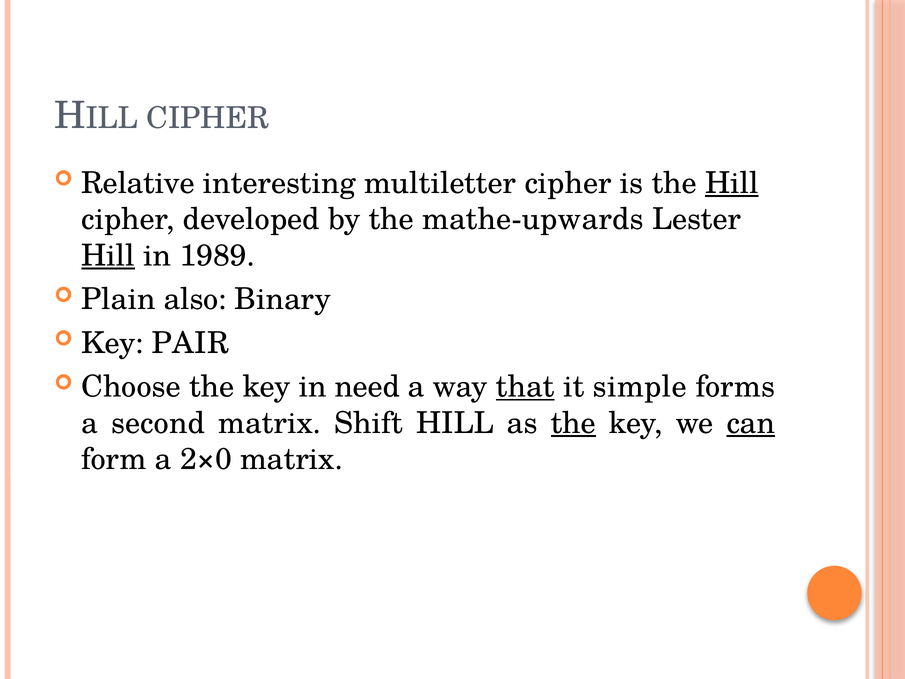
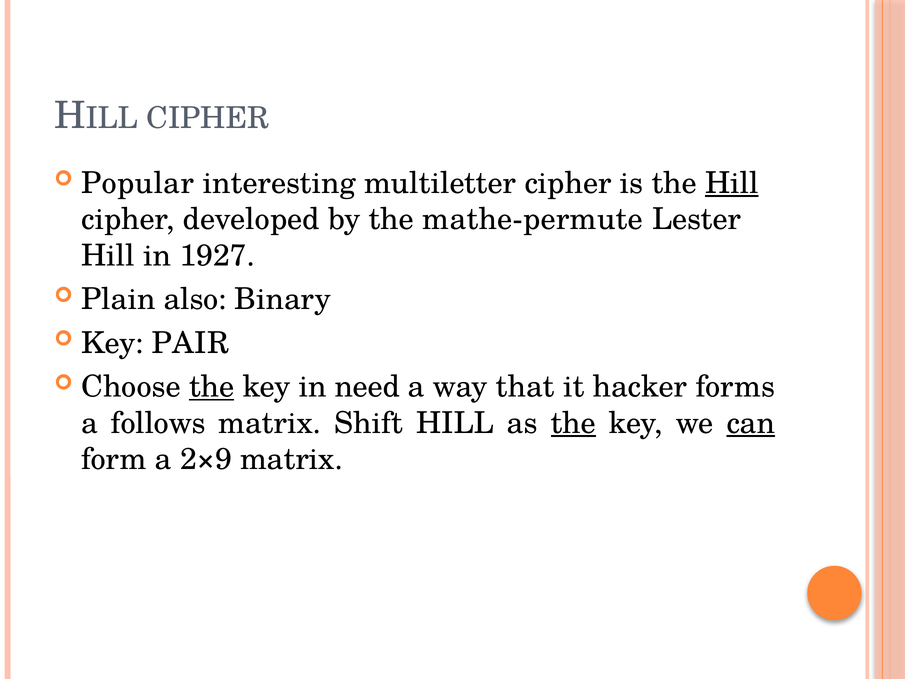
Relative: Relative -> Popular (138, 183)
mathe-upwards: mathe-upwards -> mathe-permute (533, 219)
Hill underline: present -> none (108, 255)
1989: 1989 -> 1927 (217, 255)
the underline: none -> present (212, 387)
that underline: present -> none (525, 387)
simple: simple -> hacker (640, 387)
second: second -> follows (158, 423)
2×0: 2×0 -> 2×9 (206, 459)
